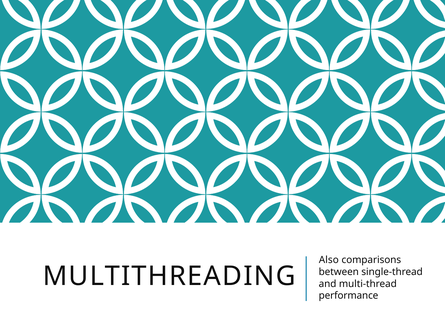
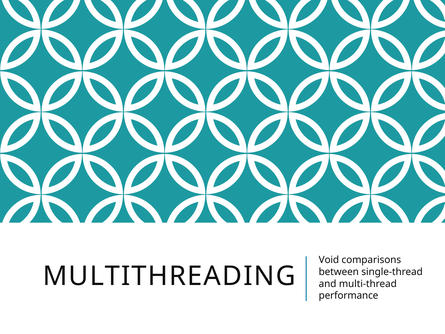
Also: Also -> Void (329, 260)
